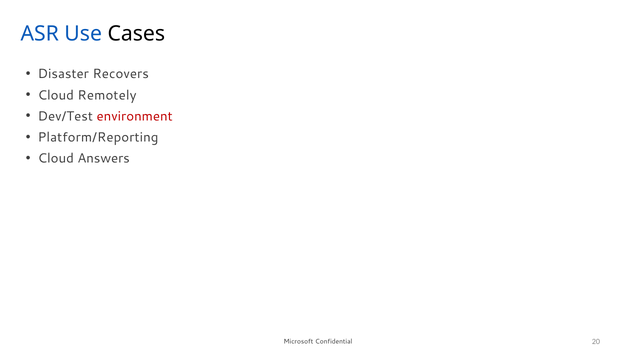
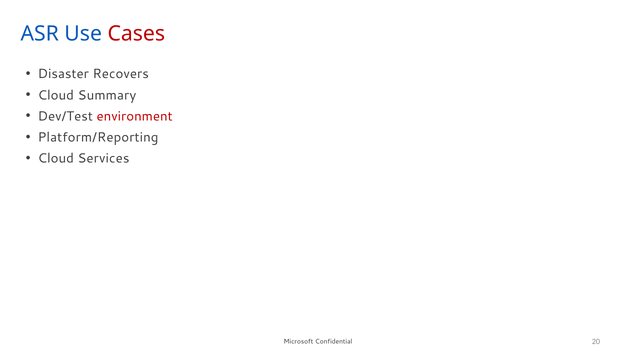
Cases colour: black -> red (136, 33)
Remotely: Remotely -> Summary (107, 95)
Answers: Answers -> Services (104, 158)
